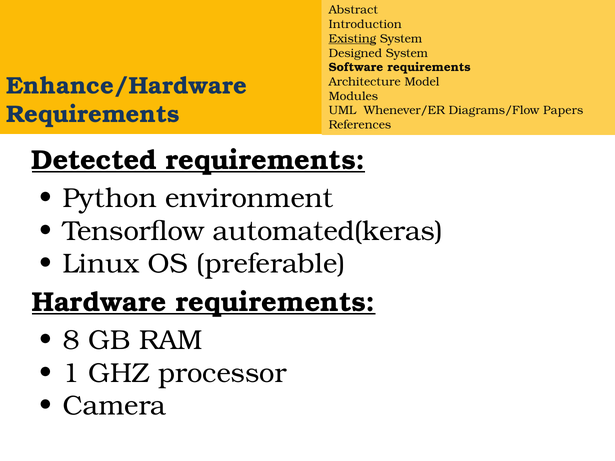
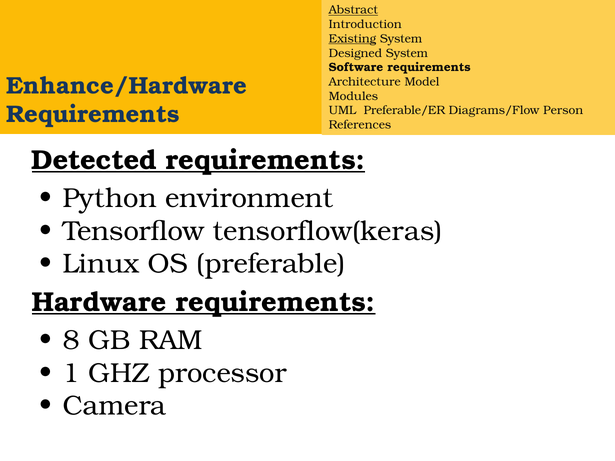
Abstract underline: none -> present (353, 10)
Whenever/ER: Whenever/ER -> Preferable/ER (404, 111)
Papers: Papers -> Person (563, 111)
automated(keras: automated(keras -> tensorflow(keras (328, 231)
